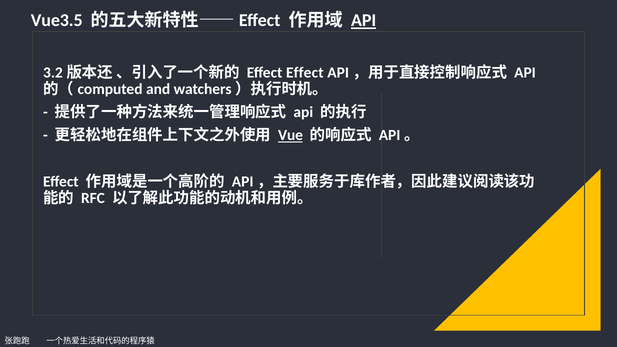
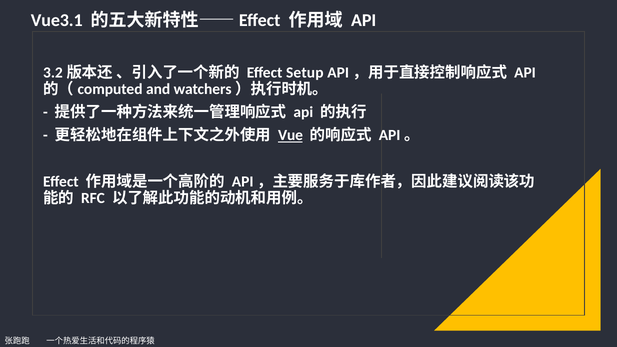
Vue3.5: Vue3.5 -> Vue3.1 (57, 20)
API underline: present -> none (364, 20)
Effect Effect: Effect -> Setup (305, 73)
